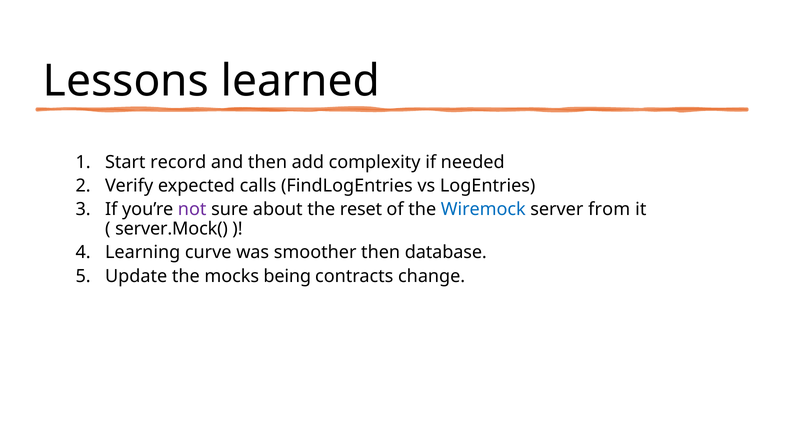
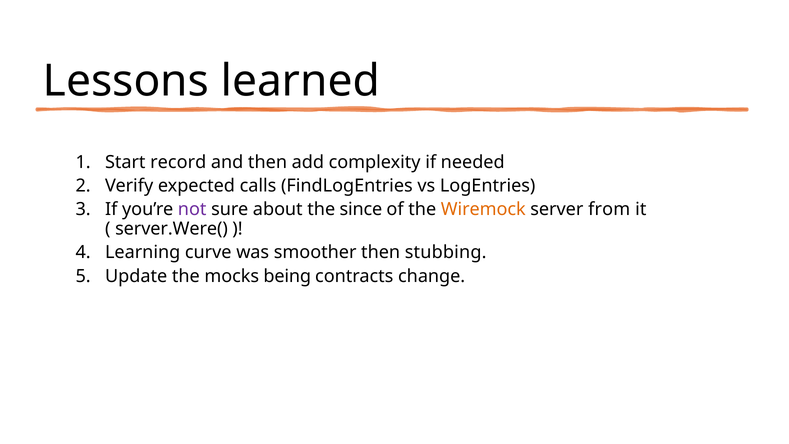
reset: reset -> since (361, 209)
Wiremock colour: blue -> orange (483, 209)
server.Mock(: server.Mock( -> server.Were( (171, 229)
database: database -> stubbing (446, 252)
